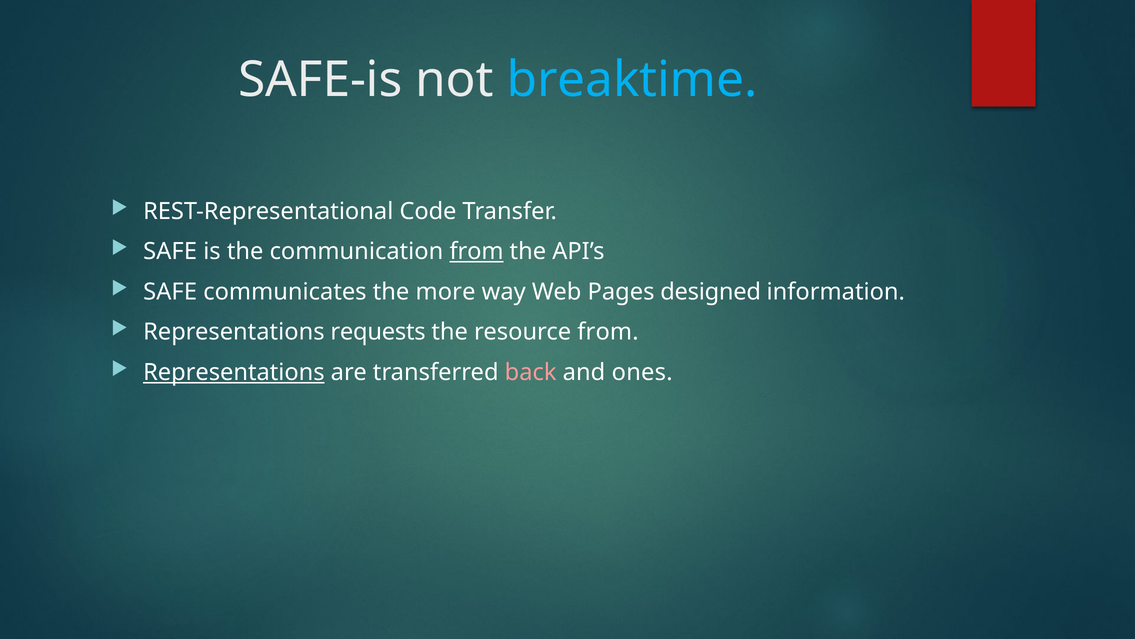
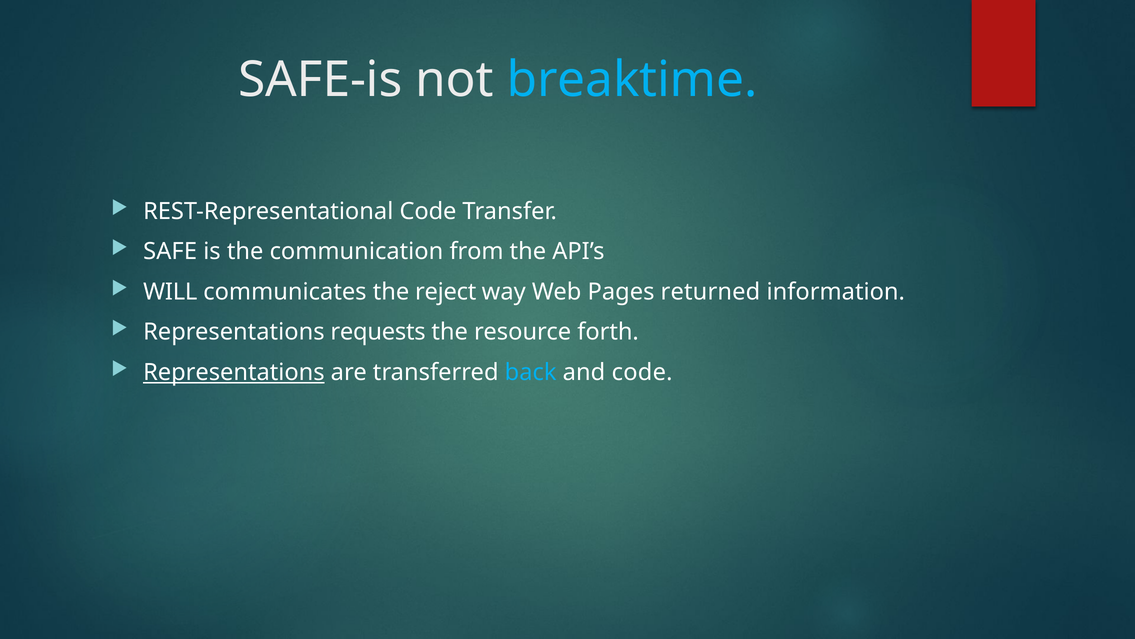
from underline: present -> none (477, 251)
SAFE: SAFE -> WILL (170, 292)
more: more -> reject (446, 292)
designed: designed -> returned (710, 292)
resource from: from -> forth (608, 332)
back colour: pink -> light blue (531, 372)
and ones: ones -> code (642, 372)
